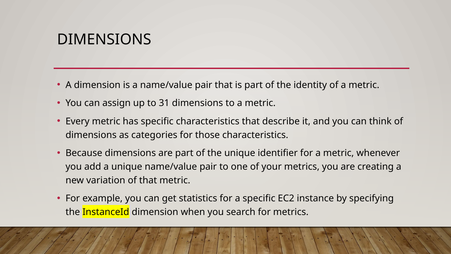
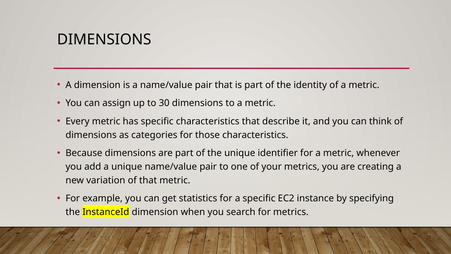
31: 31 -> 30 (164, 103)
